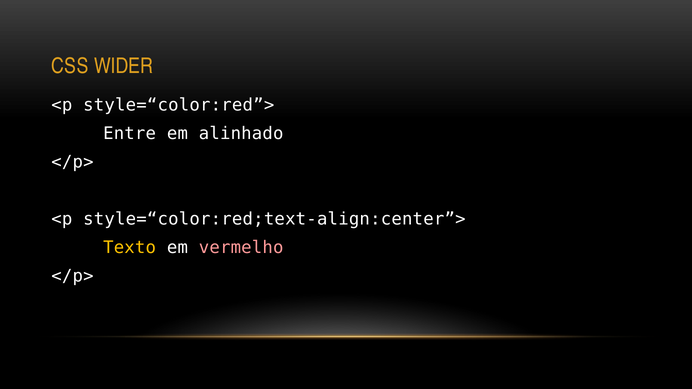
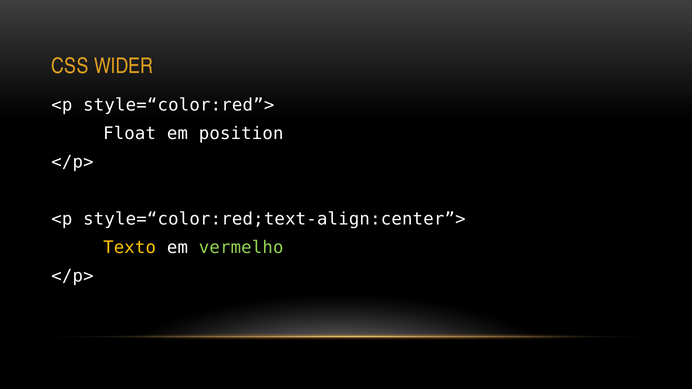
Entre: Entre -> Float (130, 134)
alinhado: alinhado -> position (241, 134)
vermelho colour: pink -> light green (241, 248)
